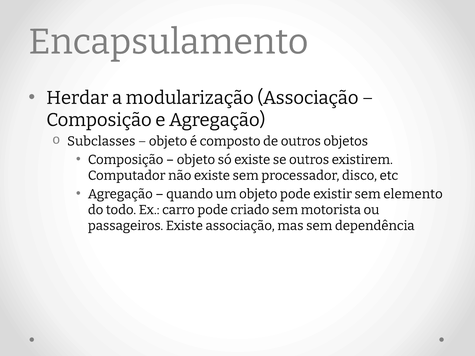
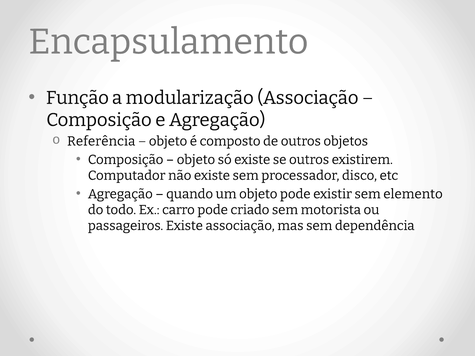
Herdar: Herdar -> Função (77, 98)
Subclasses: Subclasses -> Referência (101, 141)
